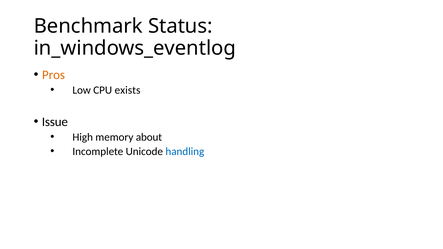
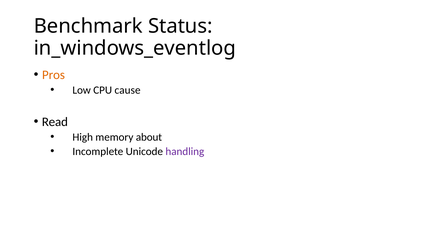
exists: exists -> cause (128, 90)
Issue: Issue -> Read (55, 122)
handling colour: blue -> purple (185, 151)
